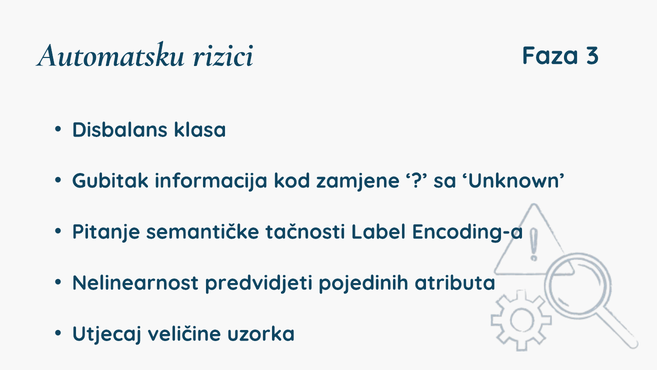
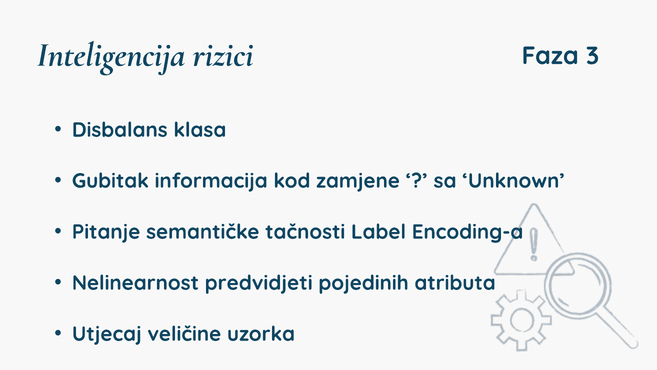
Automatsku: Automatsku -> Inteligencija (111, 54)
